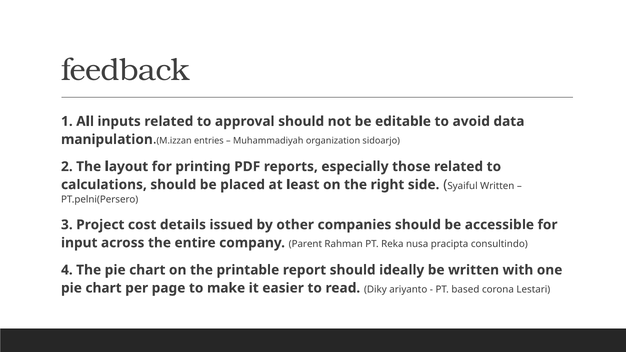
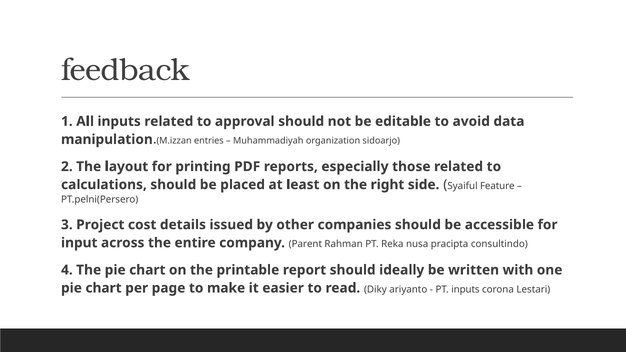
Syaiful Written: Written -> Feature (497, 186)
PT based: based -> inputs (465, 289)
